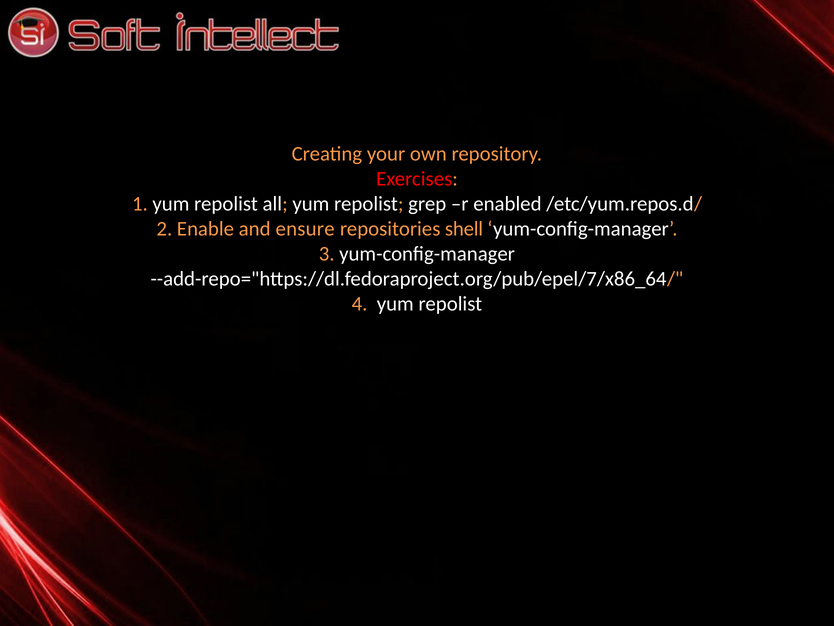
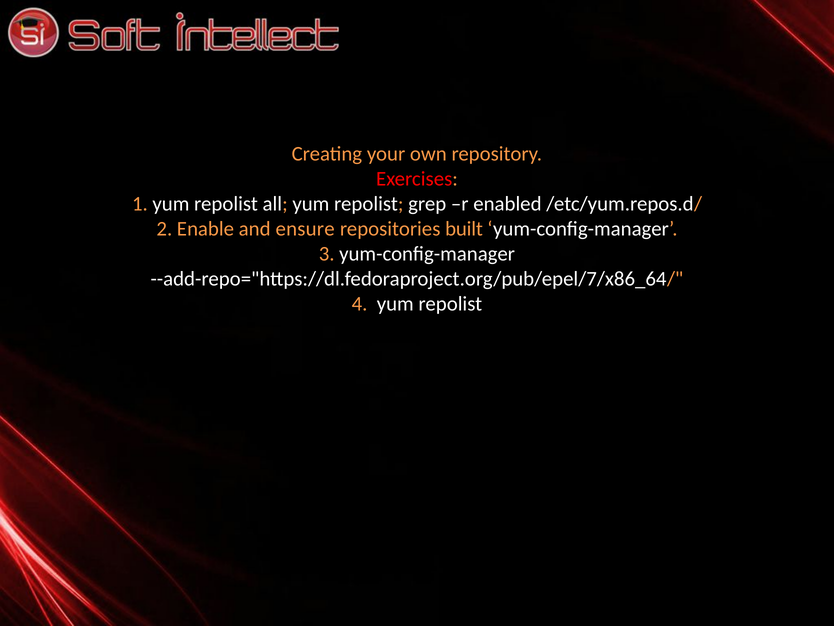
shell: shell -> built (464, 229)
